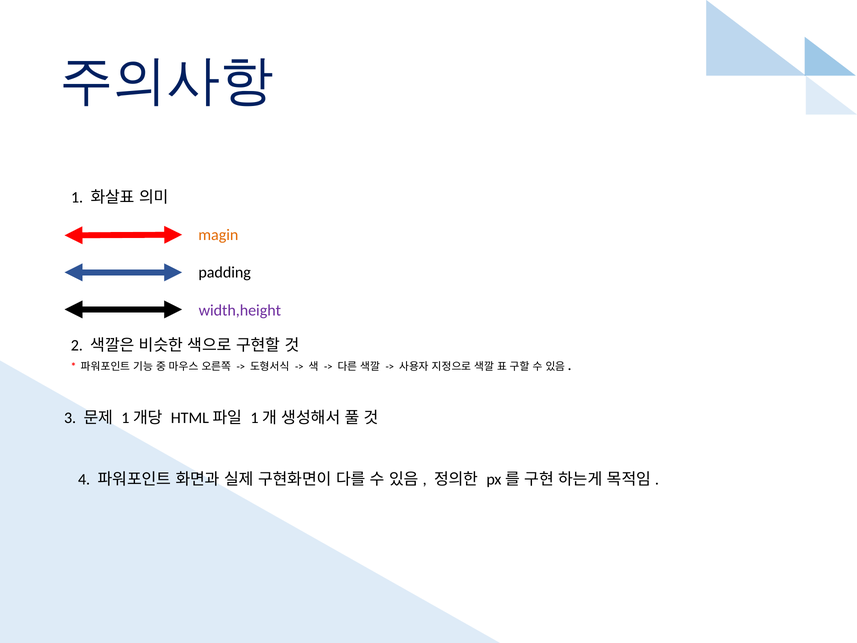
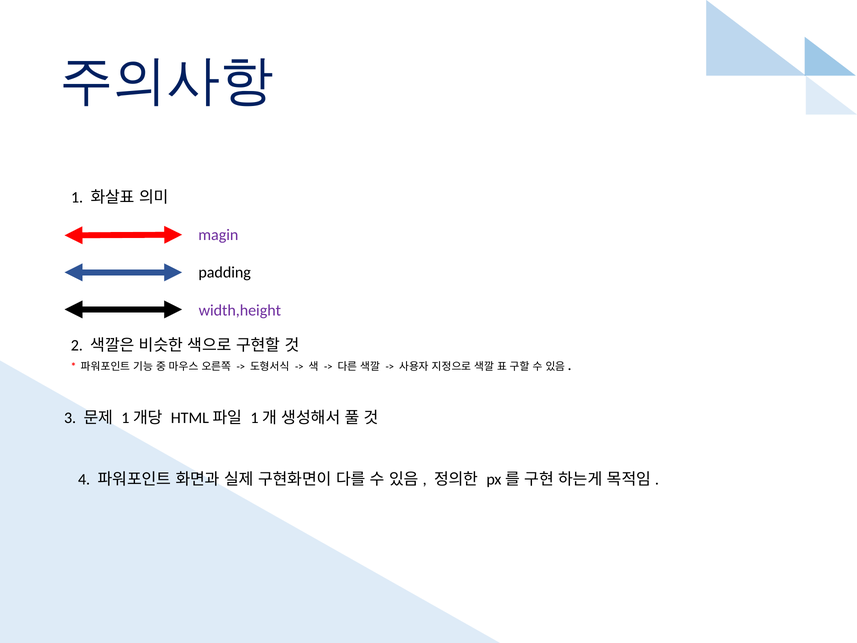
magin colour: orange -> purple (218, 235)
